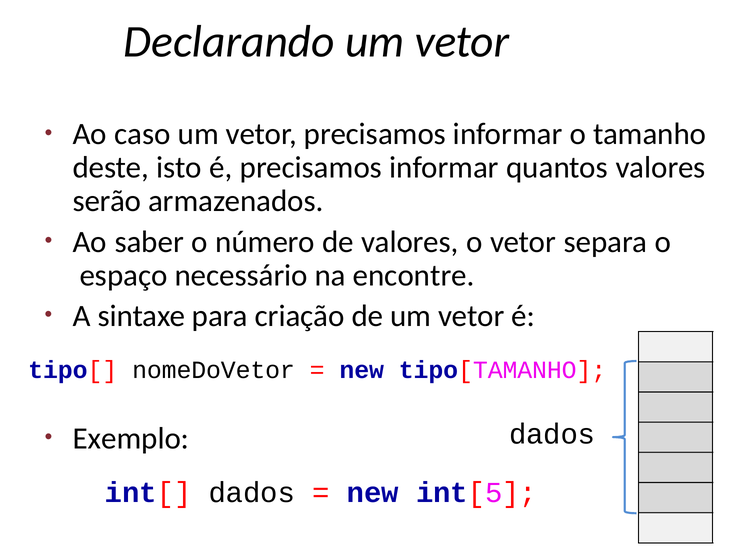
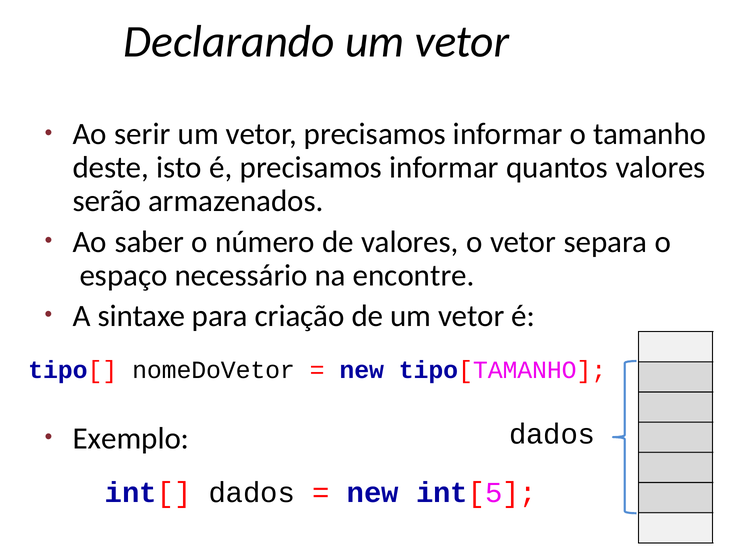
caso: caso -> serir (142, 134)
